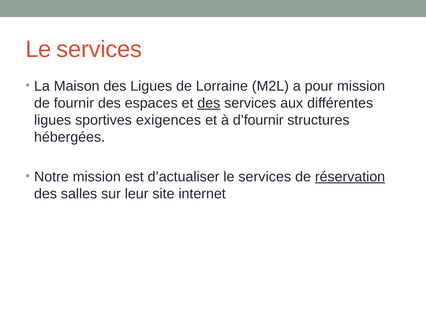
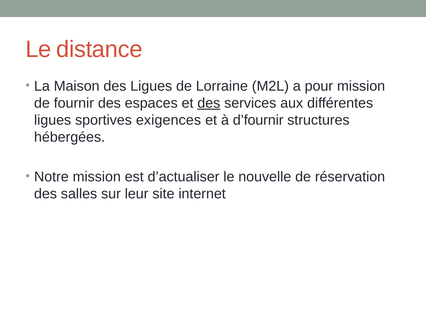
services: services -> distance (99, 50)
d’actualiser le services: services -> nouvelle (265, 177)
réservation underline: present -> none (350, 177)
